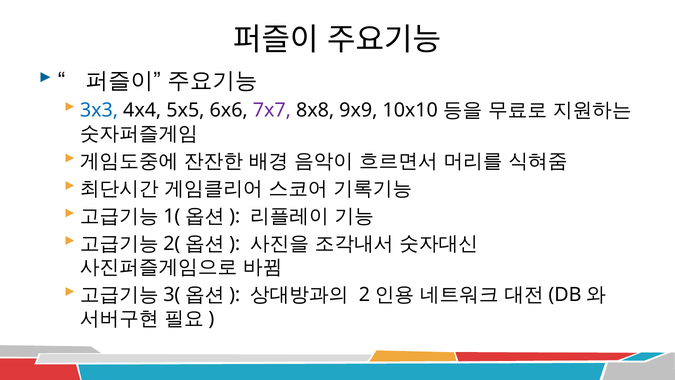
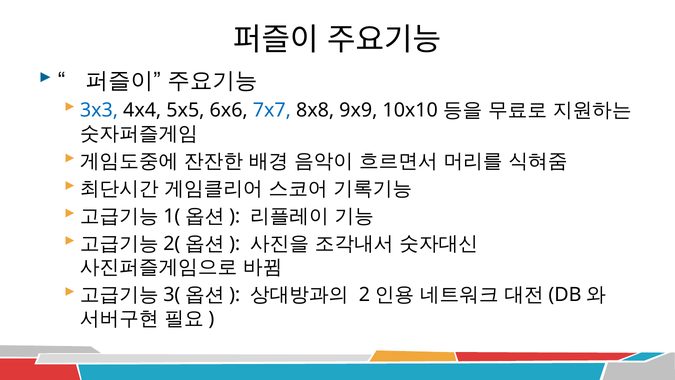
7x7 colour: purple -> blue (272, 110)
